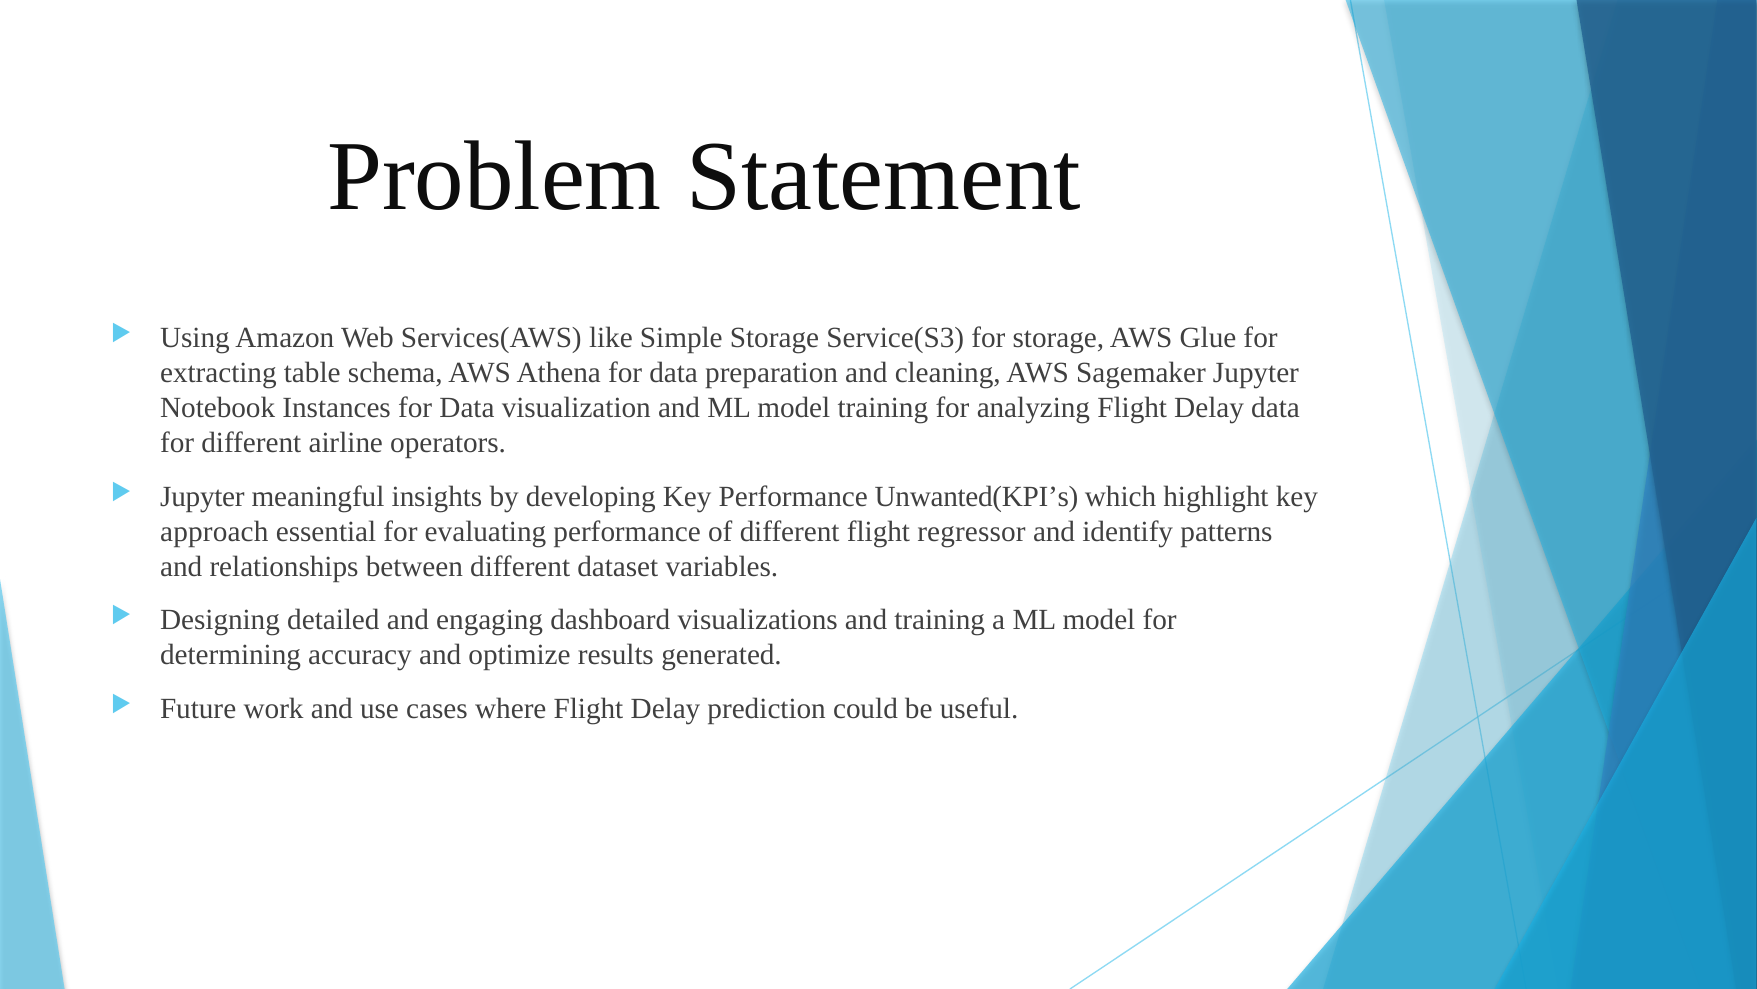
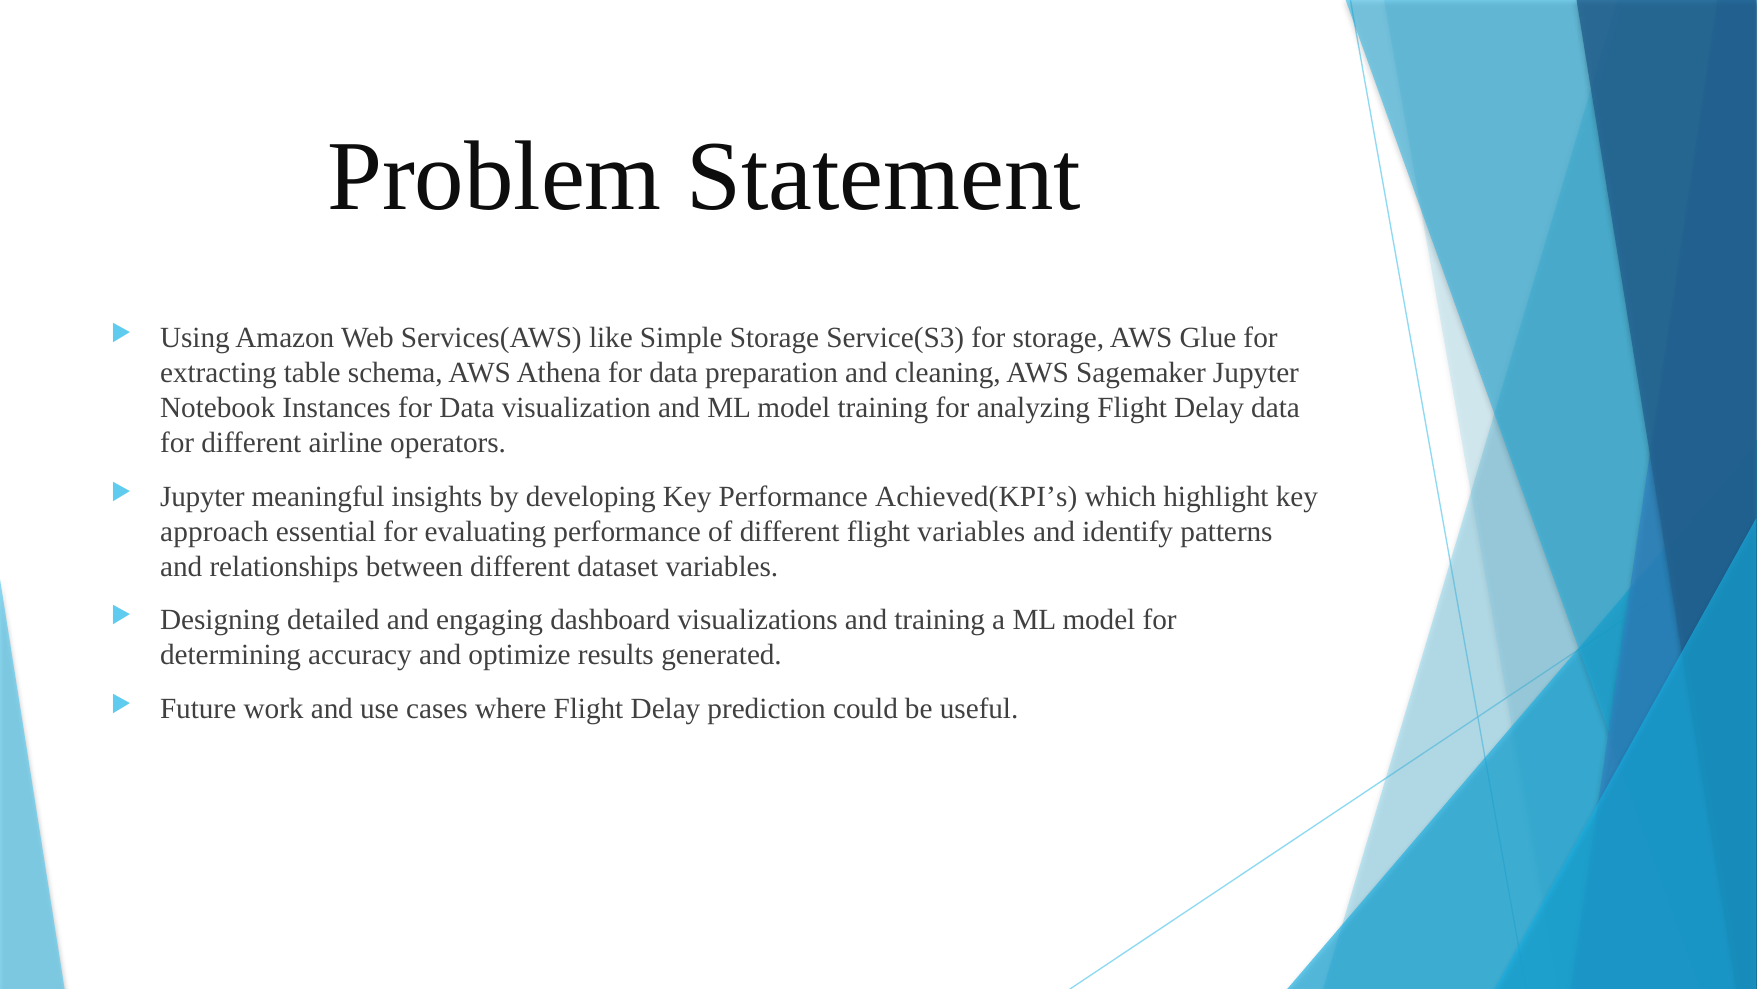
Unwanted(KPI’s: Unwanted(KPI’s -> Achieved(KPI’s (976, 496)
flight regressor: regressor -> variables (971, 531)
